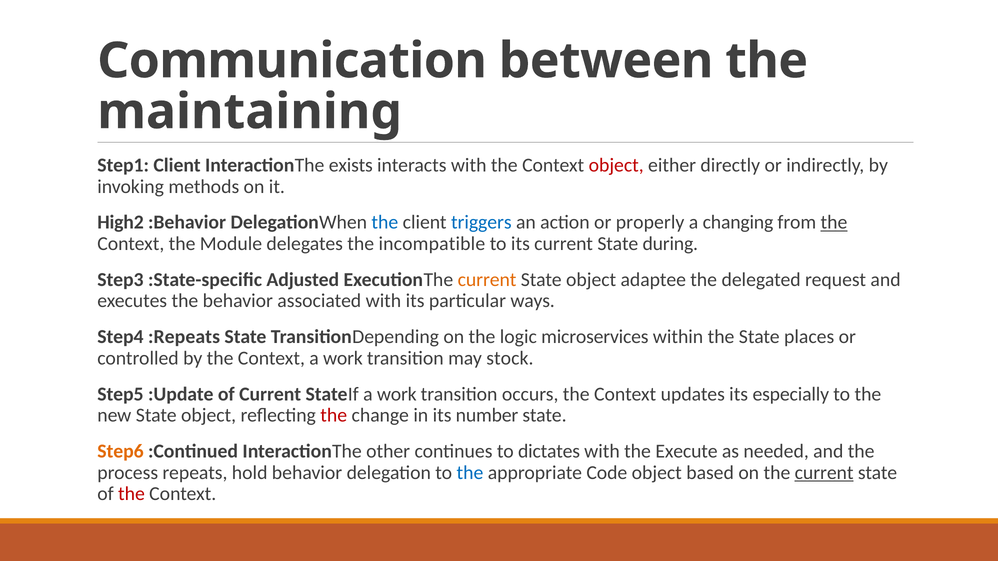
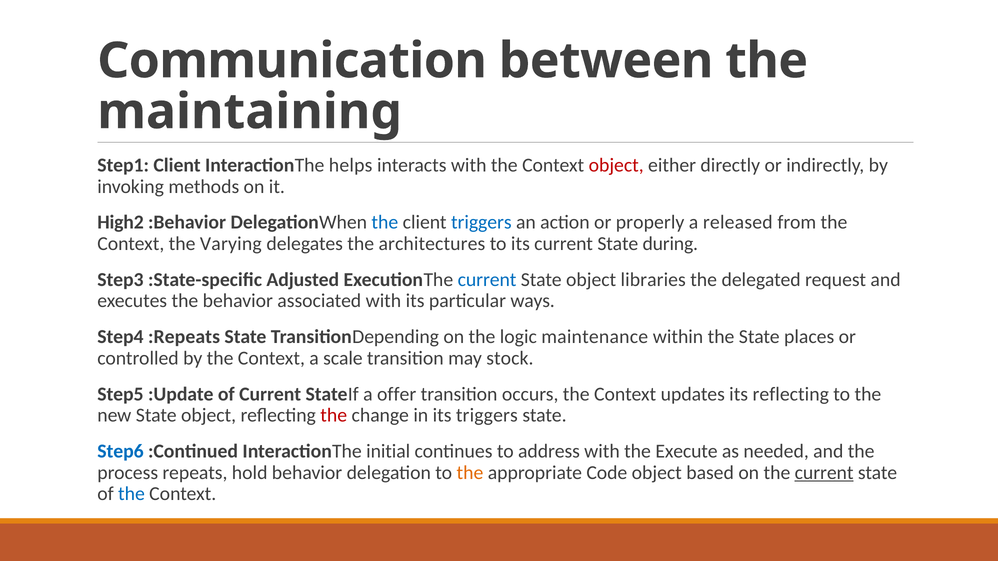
exists: exists -> helps (351, 165)
changing: changing -> released (738, 223)
the underline: present -> none (834, 223)
Module: Module -> Varying (231, 244)
incompatible: incompatible -> architectures (432, 244)
current colour: orange -> blue (487, 280)
adaptee: adaptee -> libraries (653, 280)
microservices: microservices -> maintenance (595, 337)
Context a work: work -> scale (343, 358)
StateIf a work: work -> offer (397, 394)
its especially: especially -> reflecting (791, 394)
its number: number -> triggers (487, 416)
Step6 colour: orange -> blue (120, 452)
other: other -> initial (388, 452)
dictates: dictates -> address (549, 452)
the colour: blue -> orange (470, 473)
the colour: red -> blue (131, 494)
